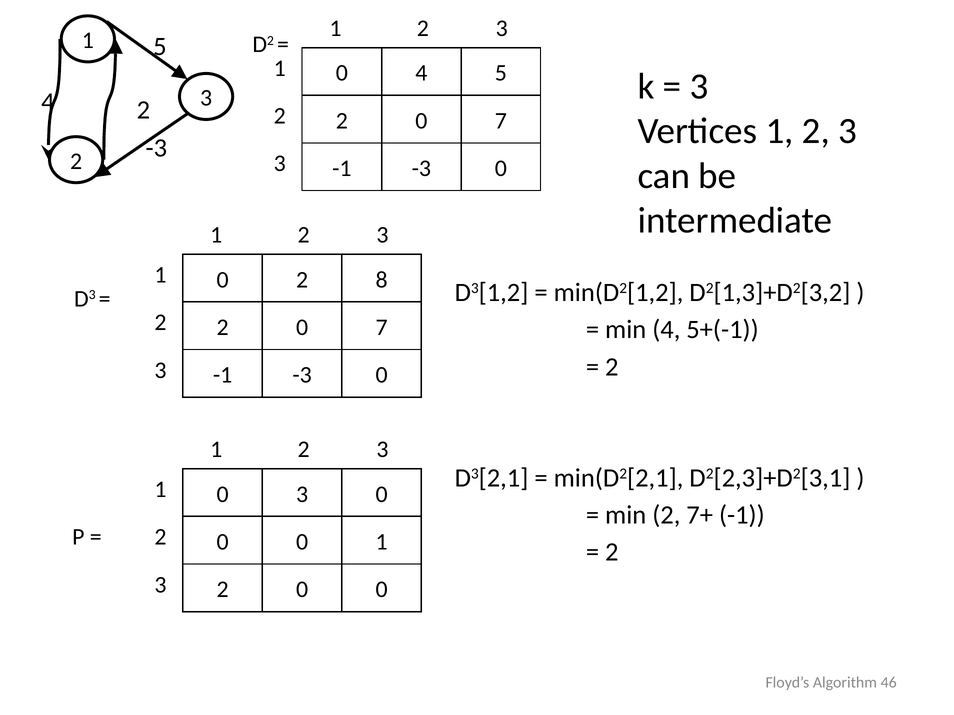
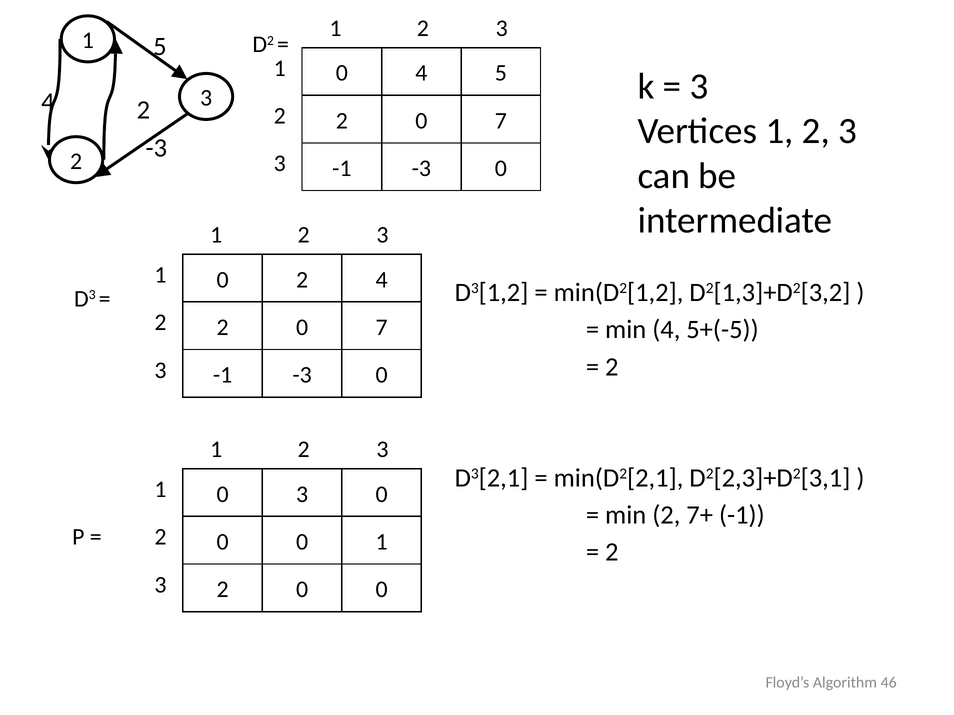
0 8: 8 -> 4 (382, 280)
5+(-1: 5+(-1 -> 5+(-5 (722, 330)
